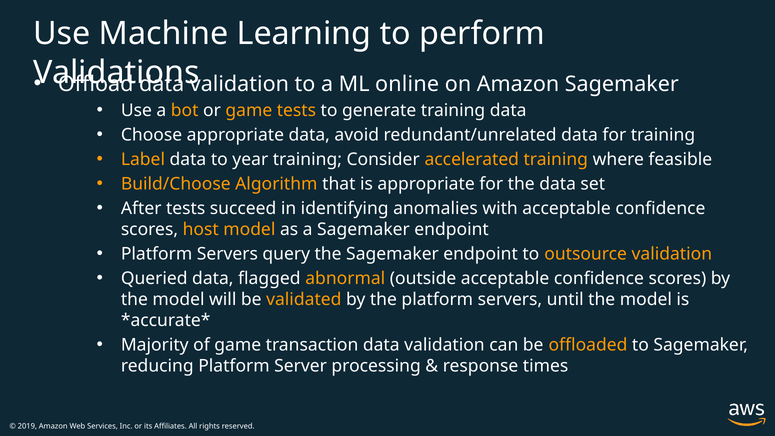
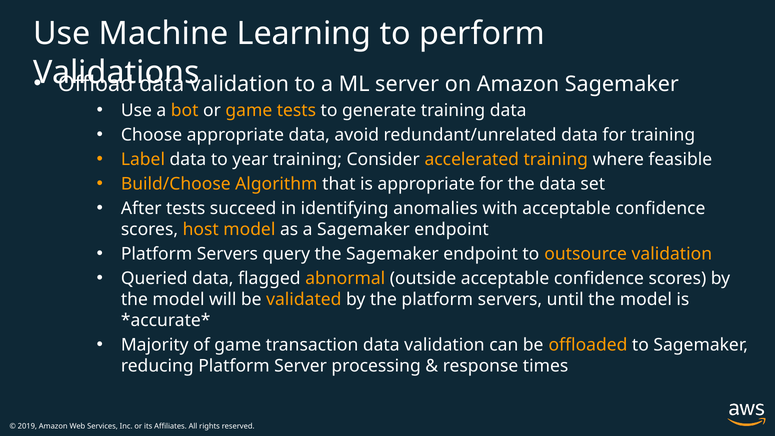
ML online: online -> server (407, 84)
